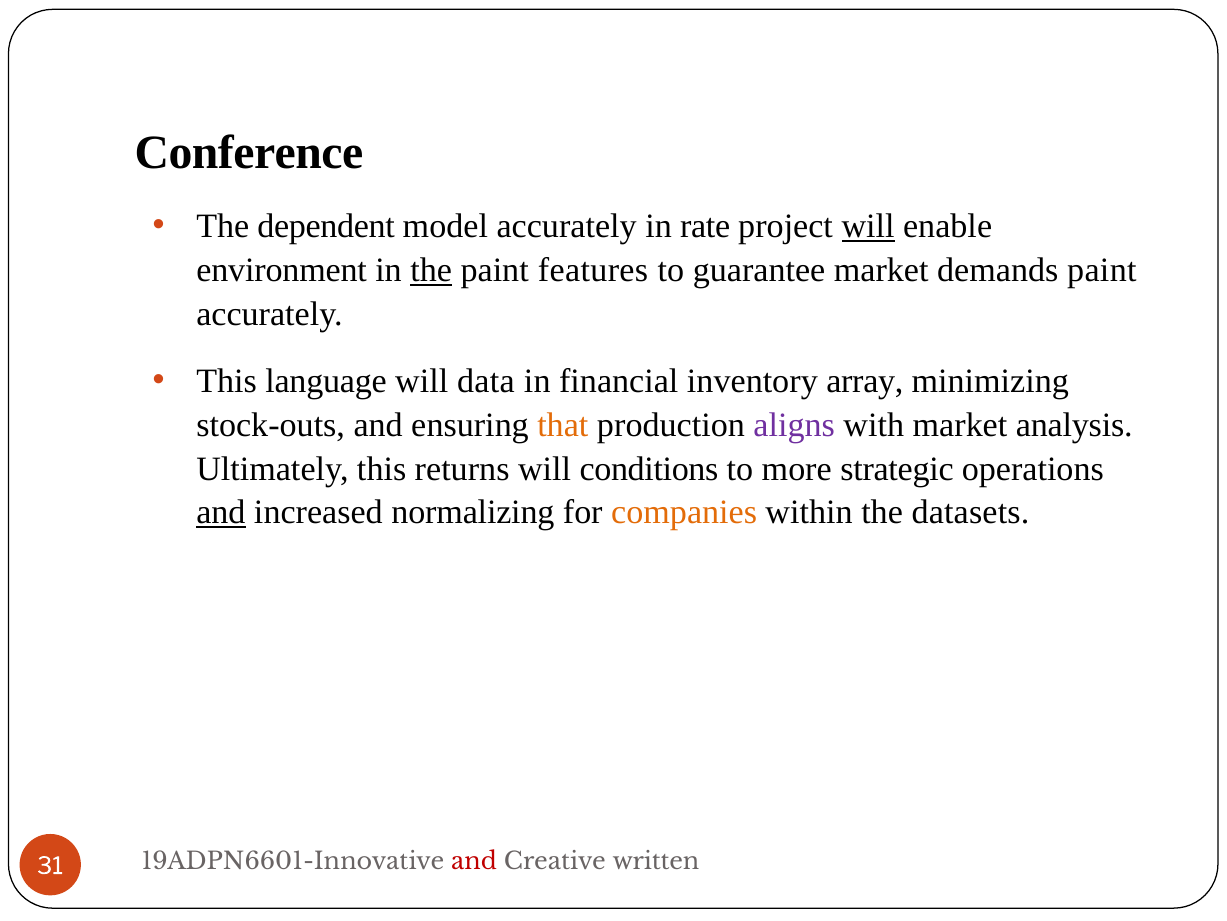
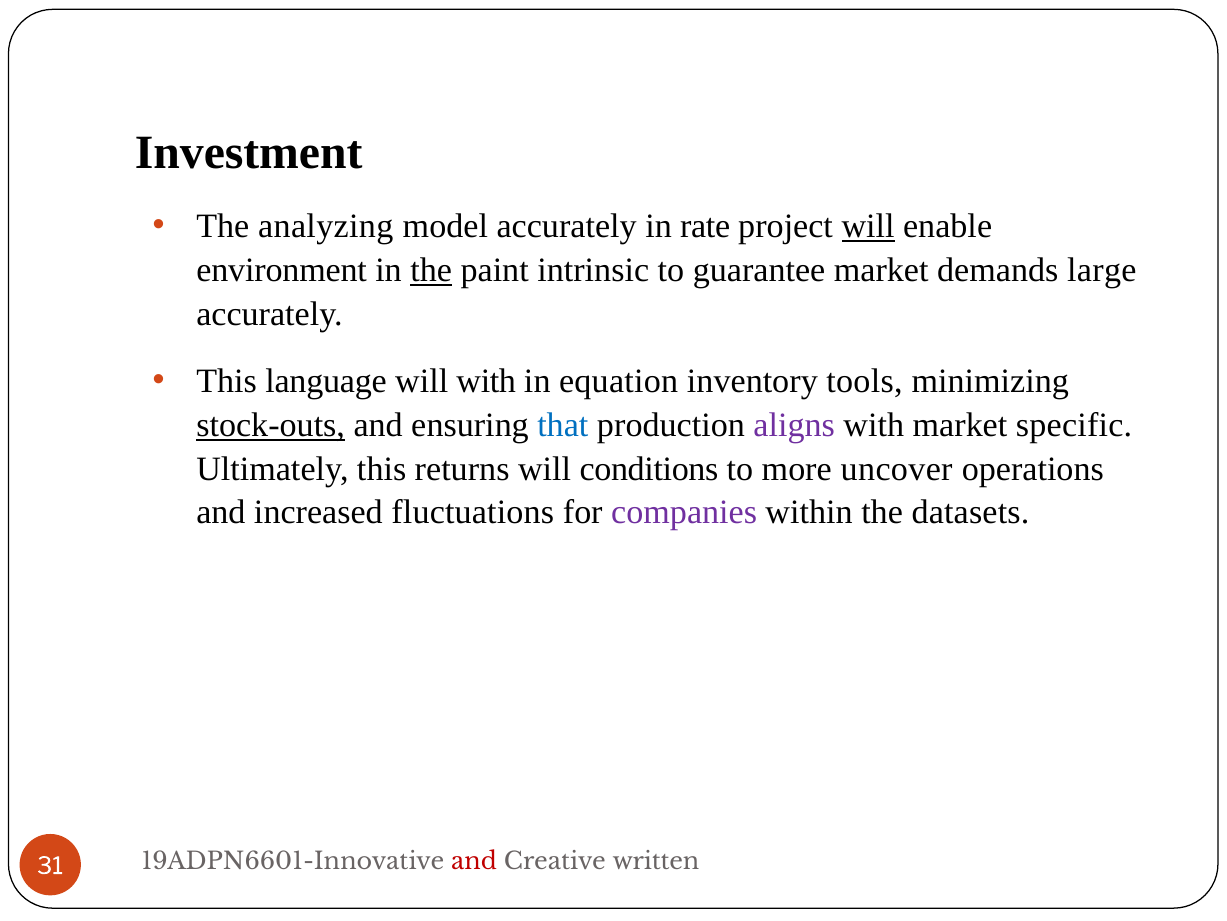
Conference: Conference -> Investment (249, 153)
dependent: dependent -> analyzing (326, 226)
features: features -> intrinsic (593, 270)
demands paint: paint -> large (1102, 270)
will data: data -> with (486, 381)
financial: financial -> equation (619, 381)
array: array -> tools (865, 381)
stock-outs underline: none -> present (271, 425)
that colour: orange -> blue (563, 425)
analysis: analysis -> specific (1074, 425)
strategic: strategic -> uncover (897, 468)
and underline: present -> none (221, 512)
normalizing: normalizing -> fluctuations (473, 512)
companies colour: orange -> purple (684, 512)
